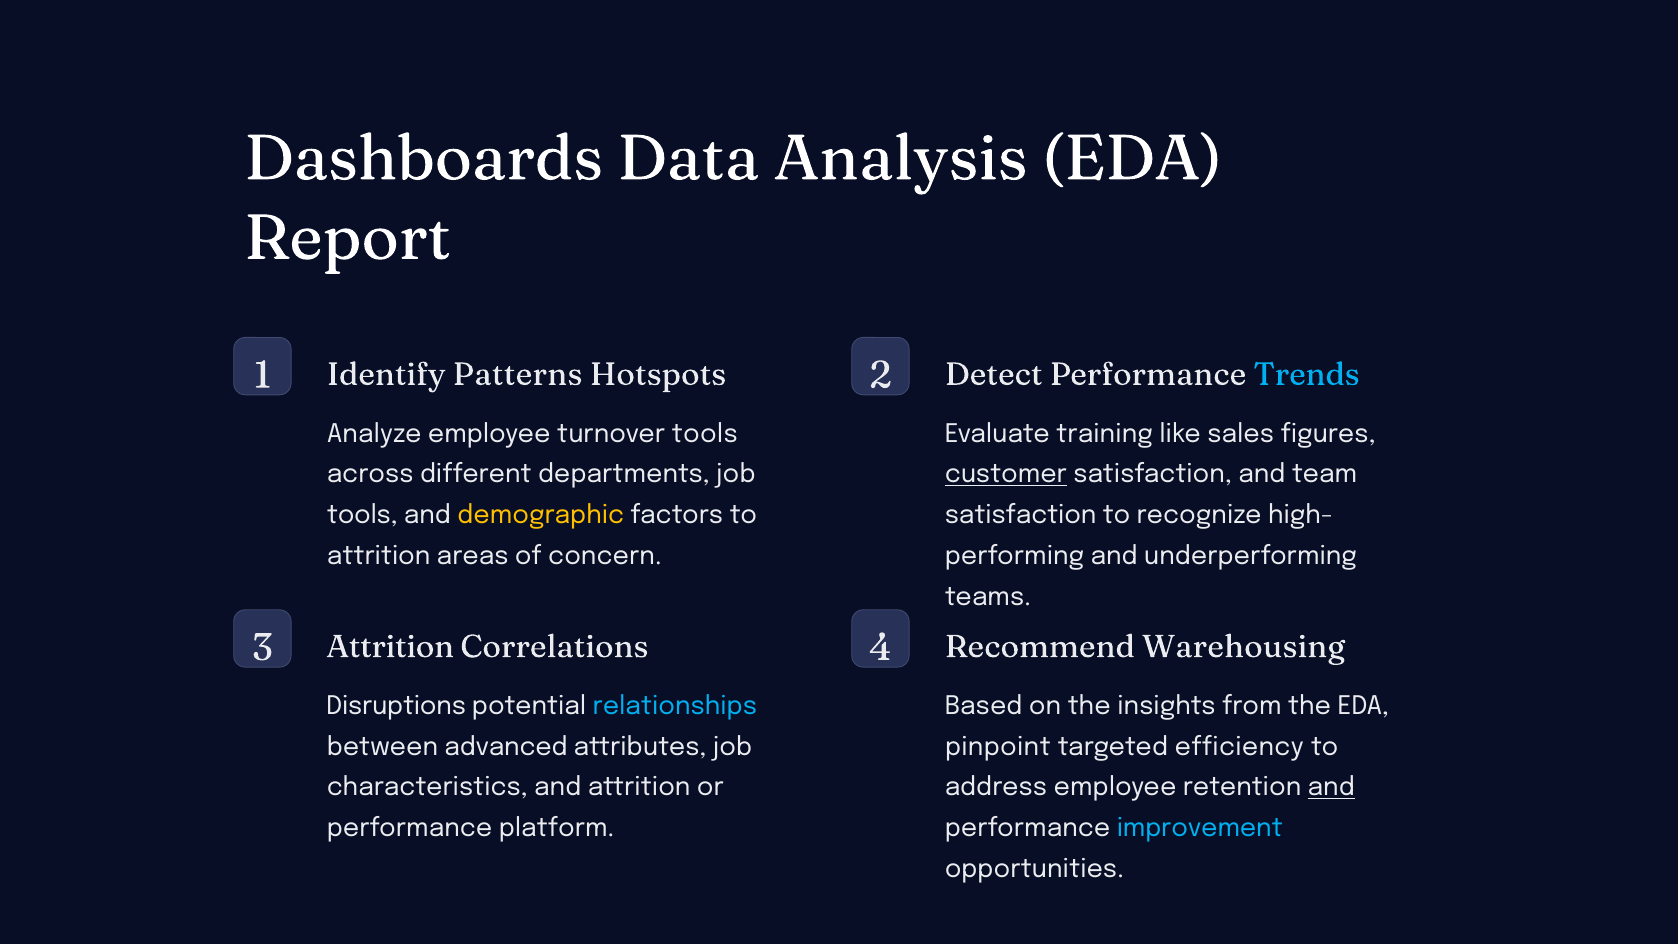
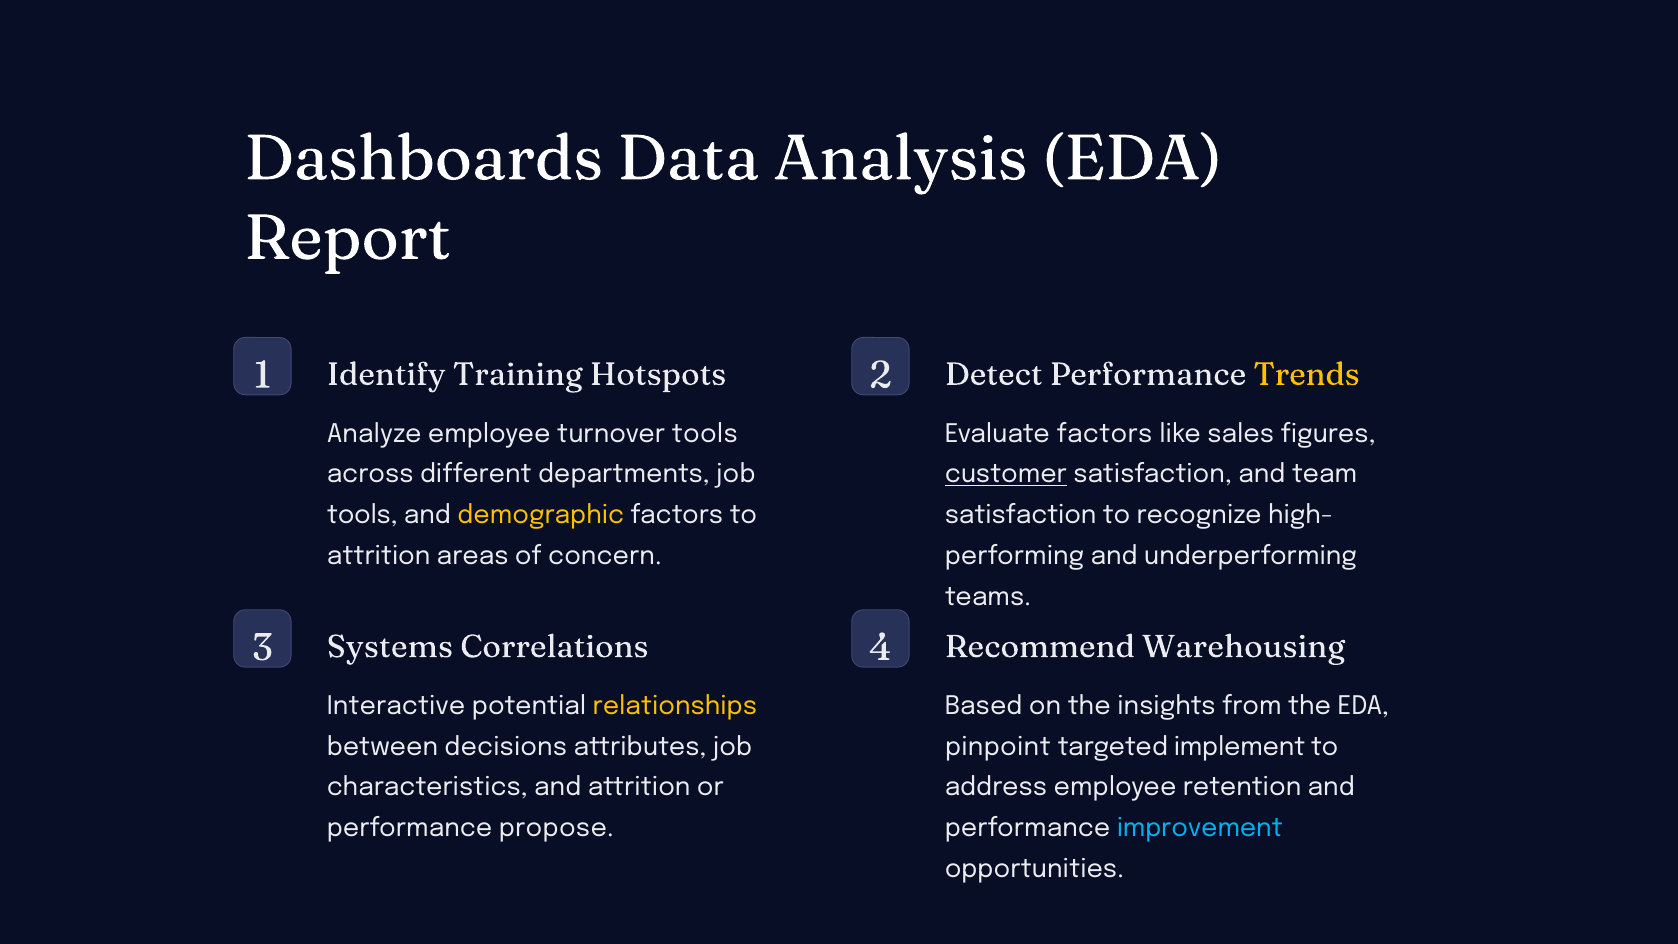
Patterns: Patterns -> Training (518, 374)
Trends colour: light blue -> yellow (1307, 374)
Evaluate training: training -> factors (1105, 434)
3 Attrition: Attrition -> Systems (390, 647)
Disruptions: Disruptions -> Interactive (396, 706)
relationships colour: light blue -> yellow (675, 706)
advanced: advanced -> decisions (506, 747)
efficiency: efficiency -> implement (1240, 747)
and underline: present -> none (1331, 787)
platform: platform -> propose (556, 828)
